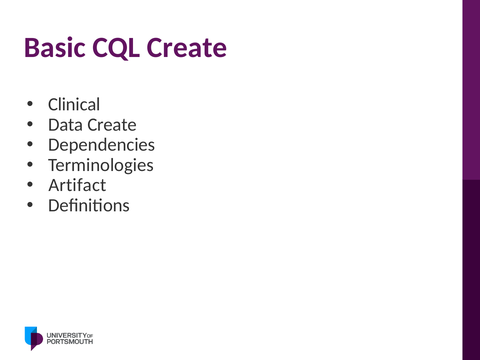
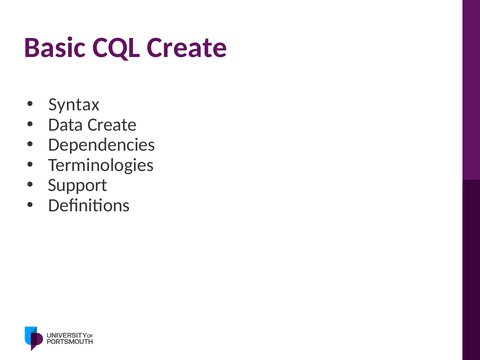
Clinical: Clinical -> Syntax (74, 104)
Artifact: Artifact -> Support (78, 185)
